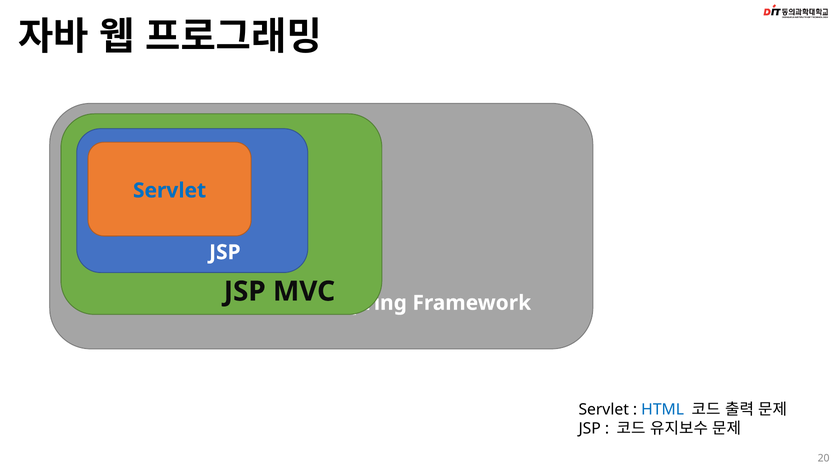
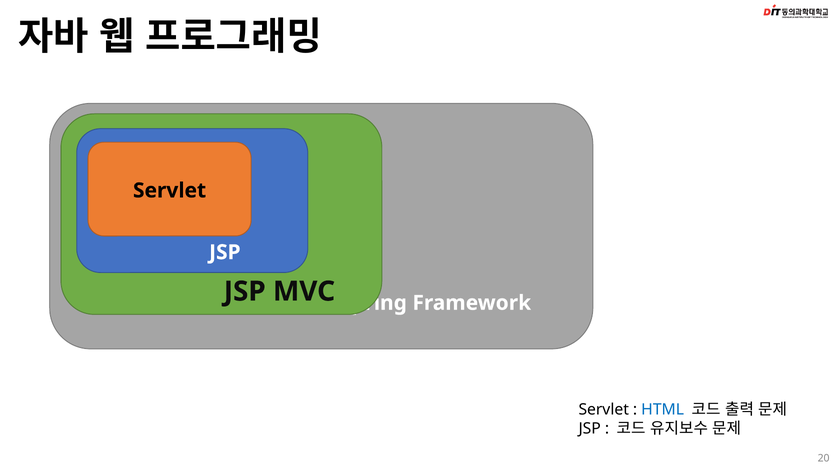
Servlet colour: blue -> black (170, 190)
